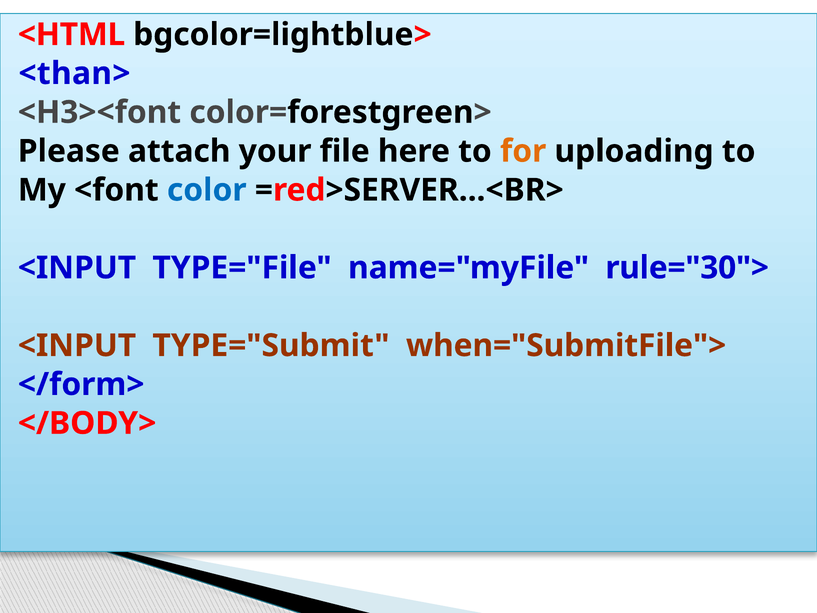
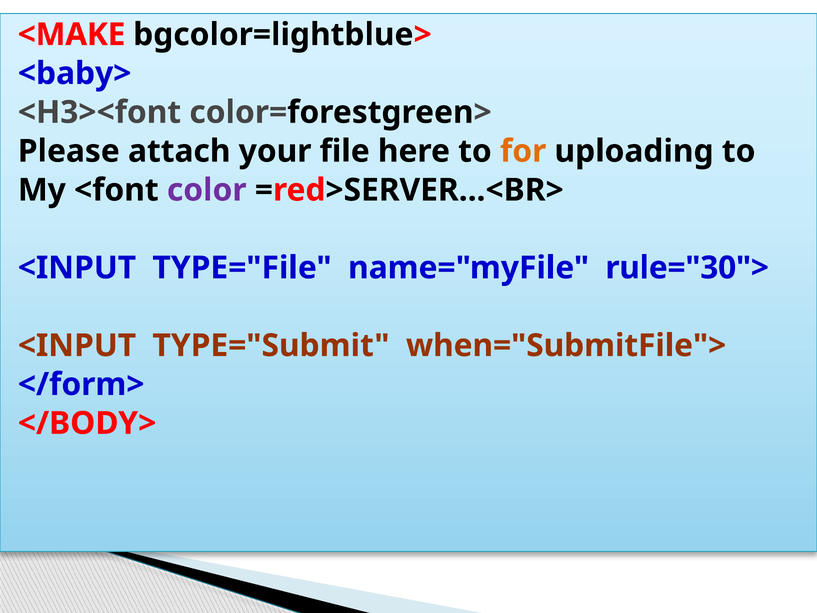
<HTML: <HTML -> <MAKE (72, 35)
<than>: <than> -> <baby> (75, 73)
color colour: blue -> purple (207, 190)
